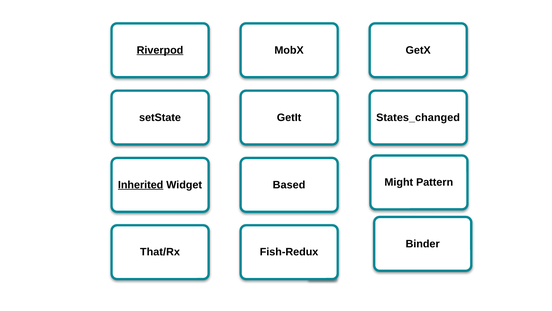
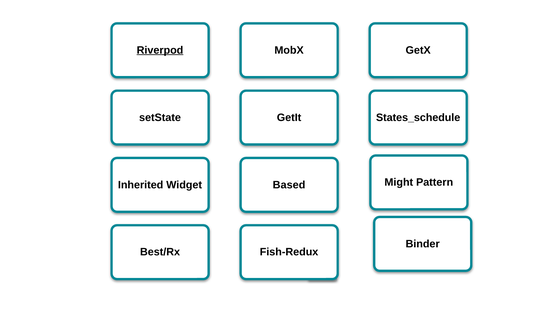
States_changed: States_changed -> States_schedule (418, 117)
Inherited underline: present -> none (141, 185)
That/Rx: That/Rx -> Best/Rx (160, 252)
